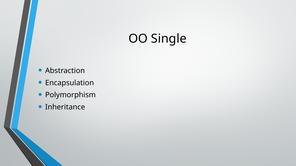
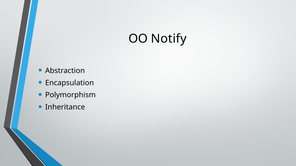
Single: Single -> Notify (169, 39)
